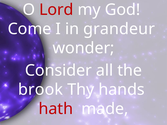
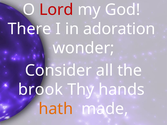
Come: Come -> There (29, 29)
grandeur: grandeur -> adoration (119, 29)
hath colour: red -> orange (56, 109)
